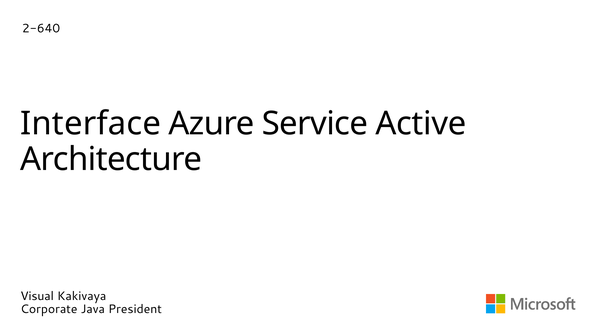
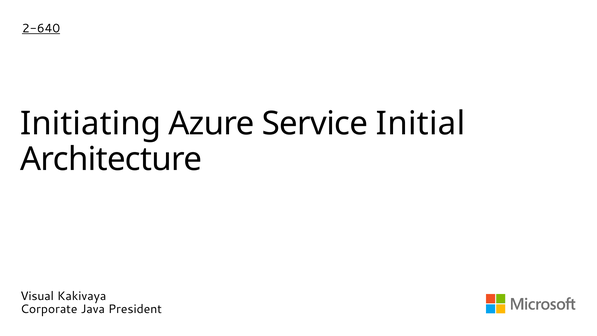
2-640 underline: none -> present (41, 28)
Interface: Interface -> Initiating (91, 124)
Active: Active -> Initial (421, 124)
